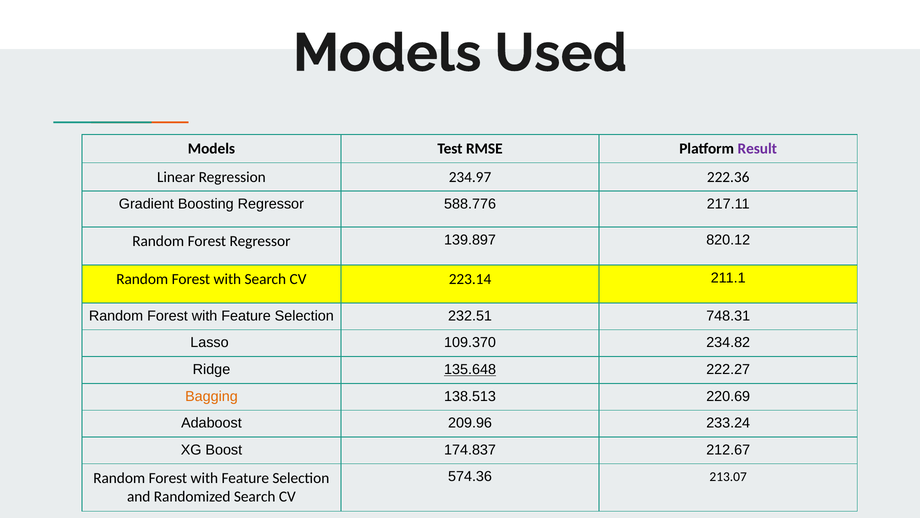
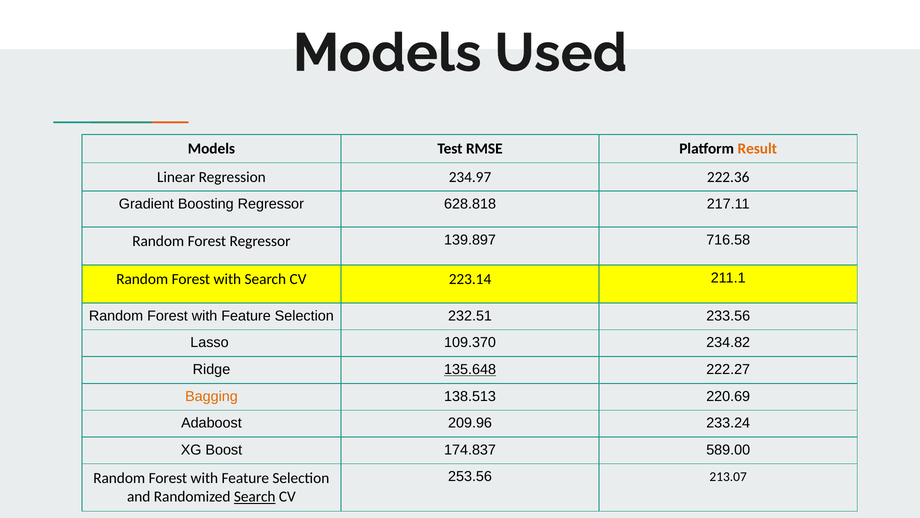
Result colour: purple -> orange (757, 149)
588.776: 588.776 -> 628.818 (470, 204)
820.12: 820.12 -> 716.58 (728, 240)
748.31: 748.31 -> 233.56 (728, 316)
212.67: 212.67 -> 589.00 (728, 449)
574.36: 574.36 -> 253.56 (470, 476)
Search underline: none -> present (255, 496)
